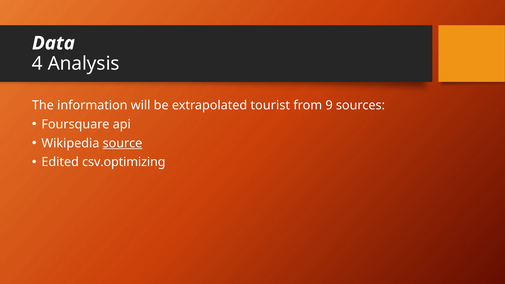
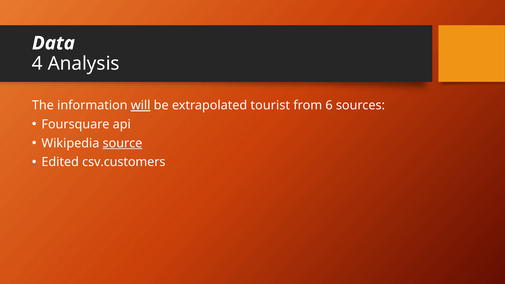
will underline: none -> present (141, 105)
9: 9 -> 6 (329, 105)
csv.optimizing: csv.optimizing -> csv.customers (124, 162)
